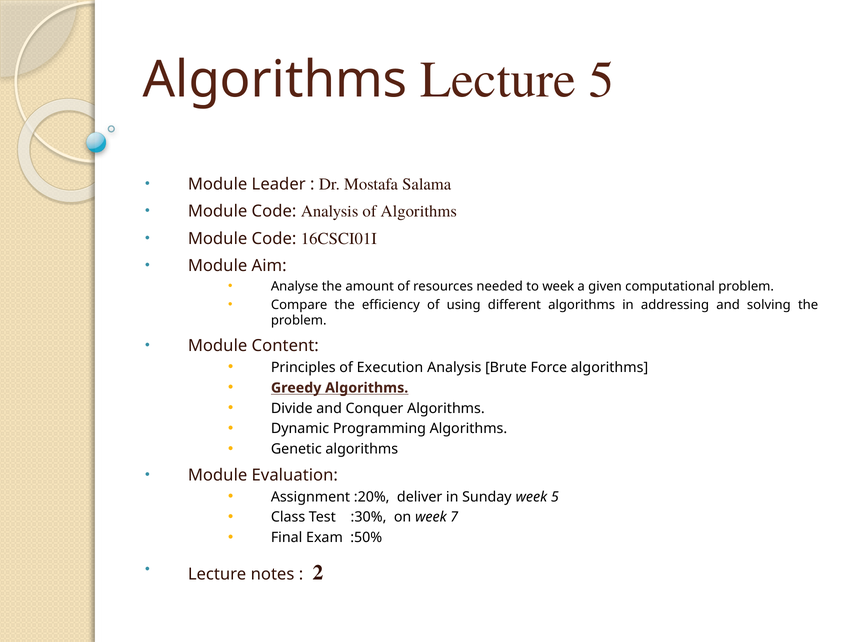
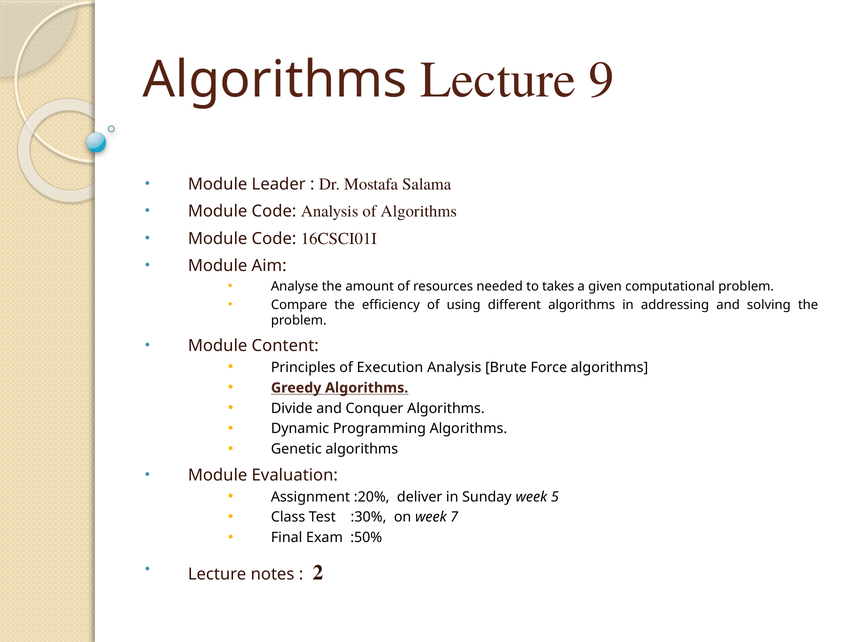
Lecture 5: 5 -> 9 (602, 80)
to week: week -> takes (558, 286)
